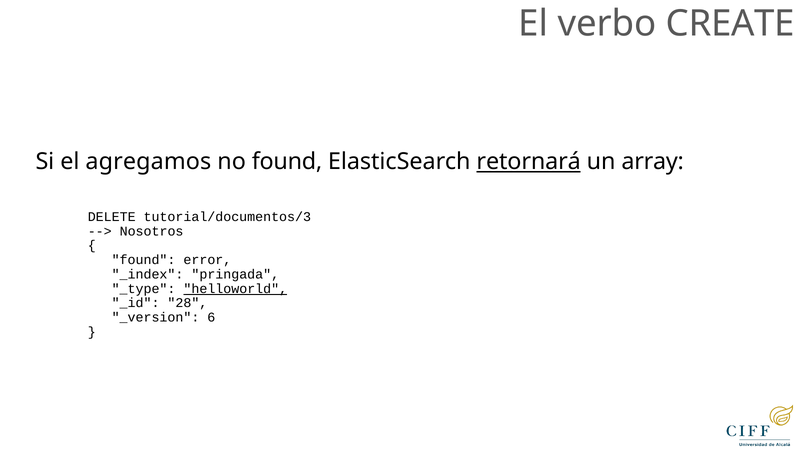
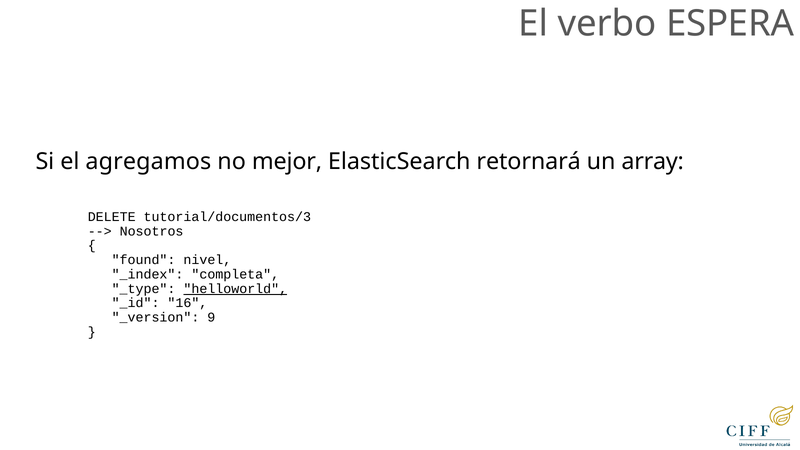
CREATE: CREATE -> ESPERA (730, 24)
no found: found -> mejor (287, 162)
retornará underline: present -> none (529, 162)
error: error -> nivel (207, 260)
pringada: pringada -> completa (235, 274)
28: 28 -> 16 (187, 303)
6: 6 -> 9 (211, 317)
